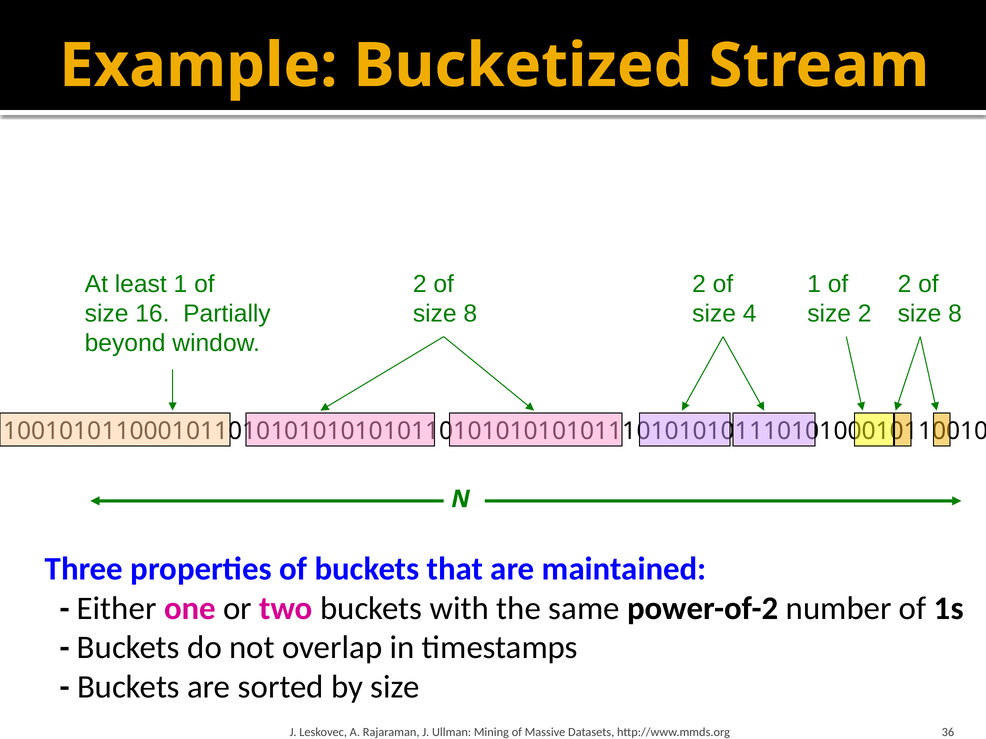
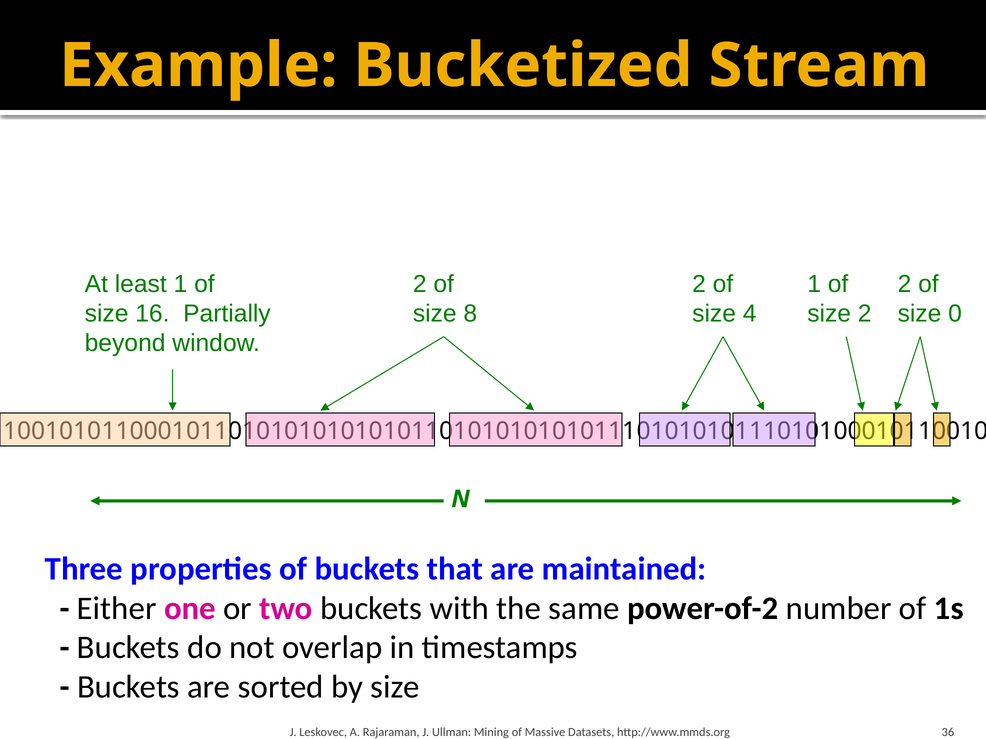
8: 8 -> 0 (955, 314)
